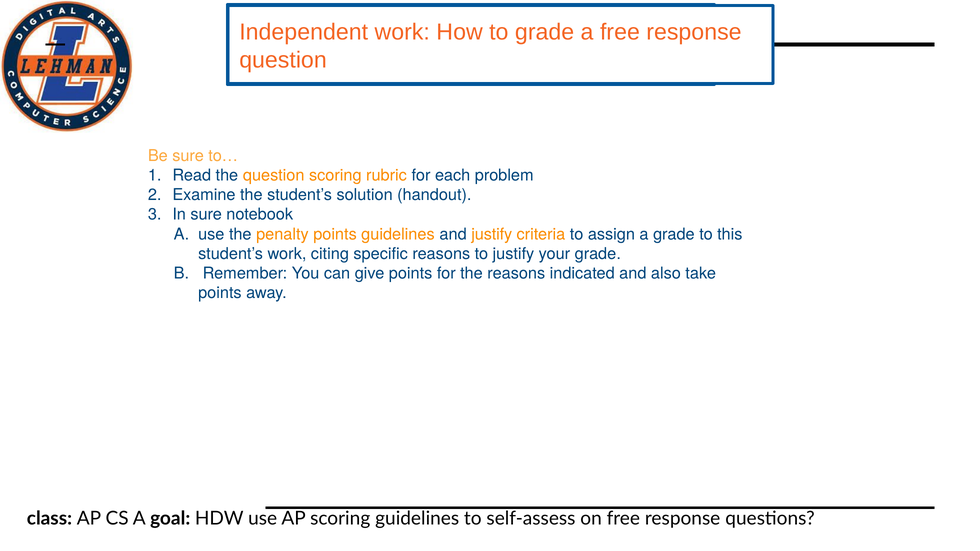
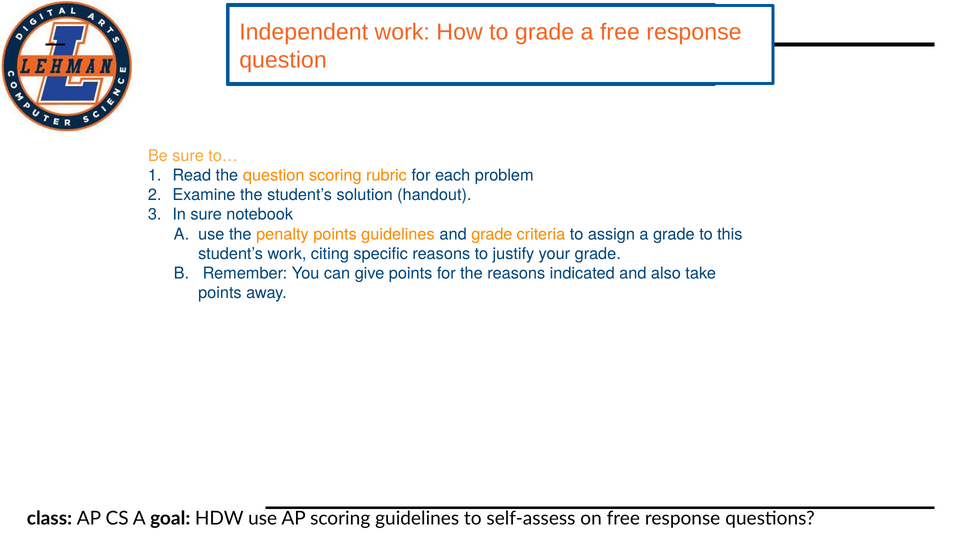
and justify: justify -> grade (492, 234)
